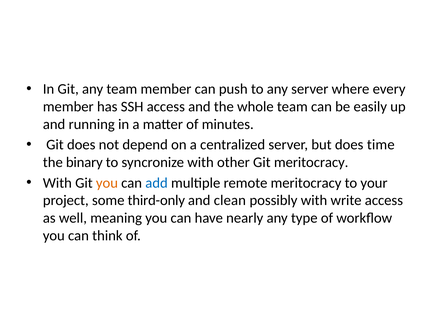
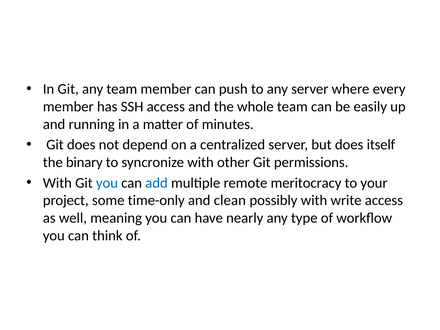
time: time -> itself (381, 145)
Git meritocracy: meritocracy -> permissions (311, 162)
you colour: orange -> blue (107, 183)
third-only: third-only -> time-only (156, 200)
